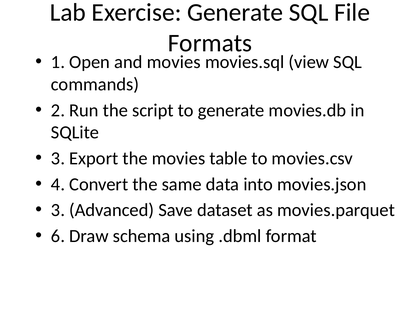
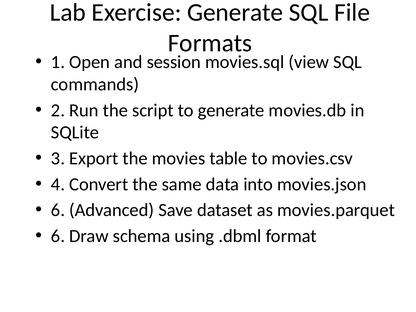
and movies: movies -> session (174, 62)
3: 3 -> 6 (58, 210)
